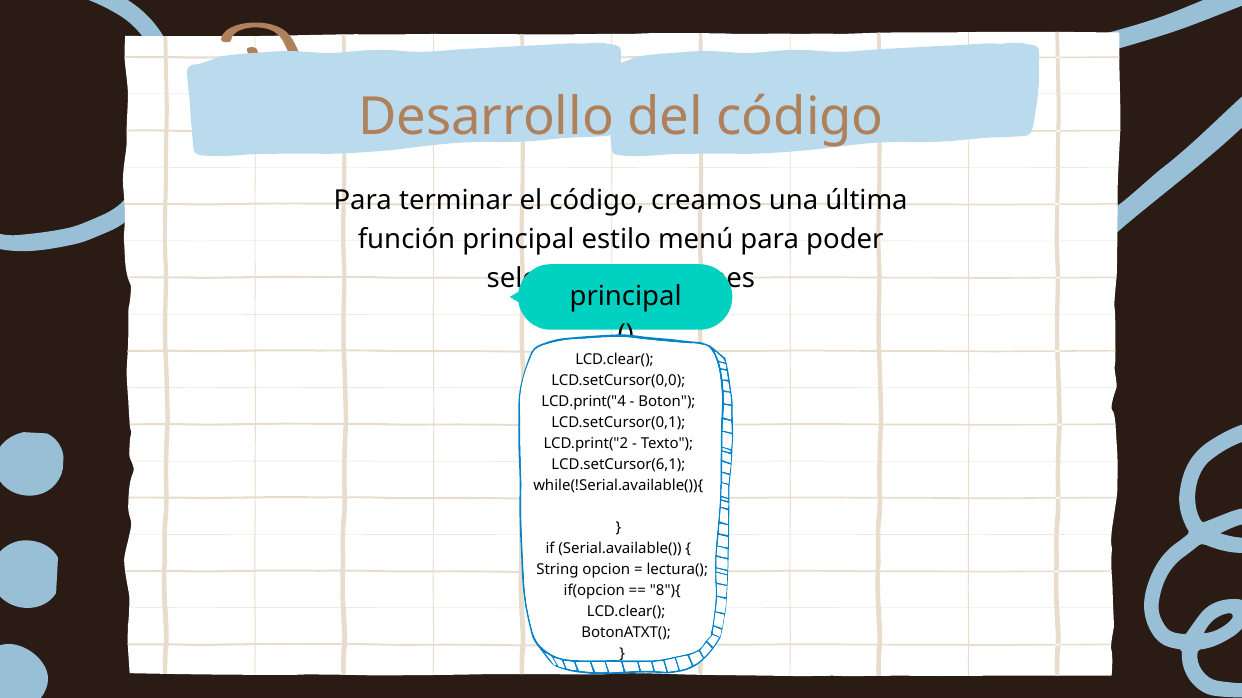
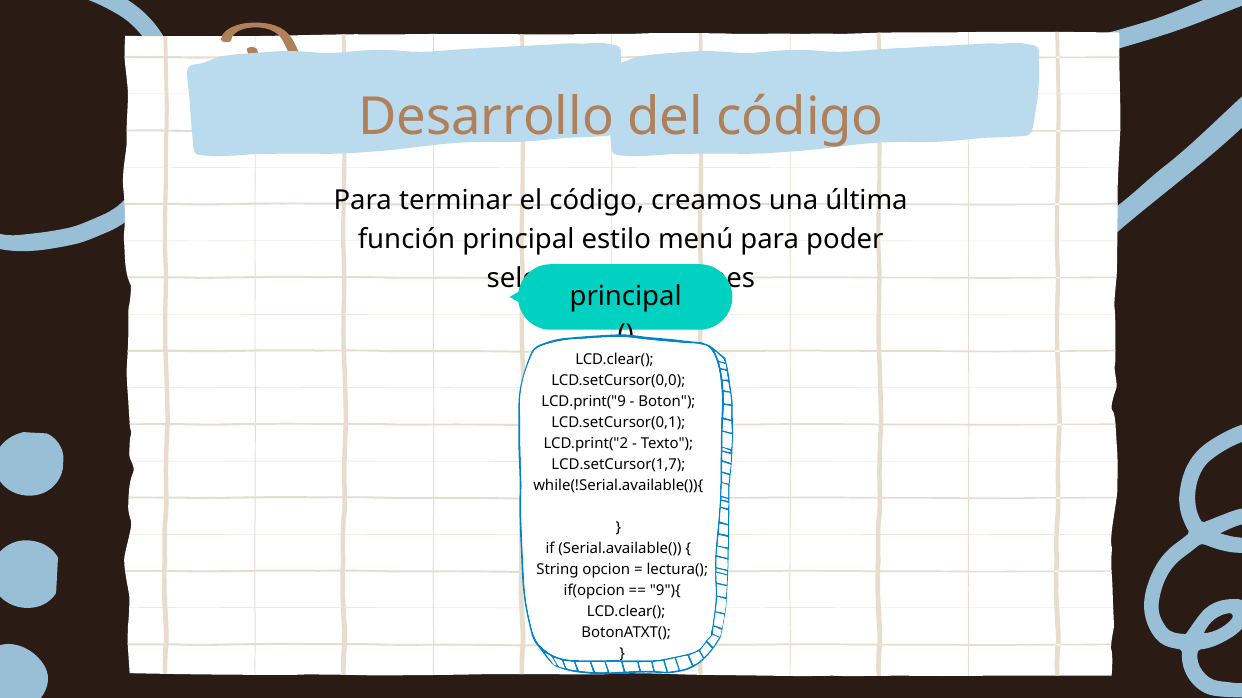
LCD.print("4: LCD.print("4 -> LCD.print("9 (584, 402)
LCD.setCursor(6,1: LCD.setCursor(6,1 -> LCD.setCursor(1,7 (618, 465)
8"){: 8"){ -> 9"){ (665, 591)
